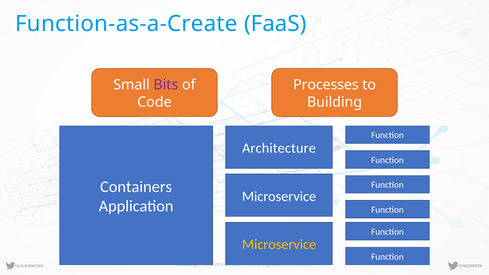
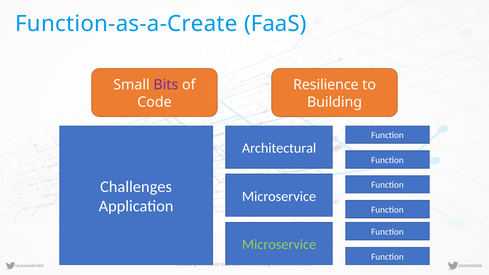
Processes: Processes -> Resilience (326, 85)
Architecture: Architecture -> Architectural (279, 148)
Containers: Containers -> Challenges (136, 187)
Microservice colour: yellow -> light green (279, 245)
